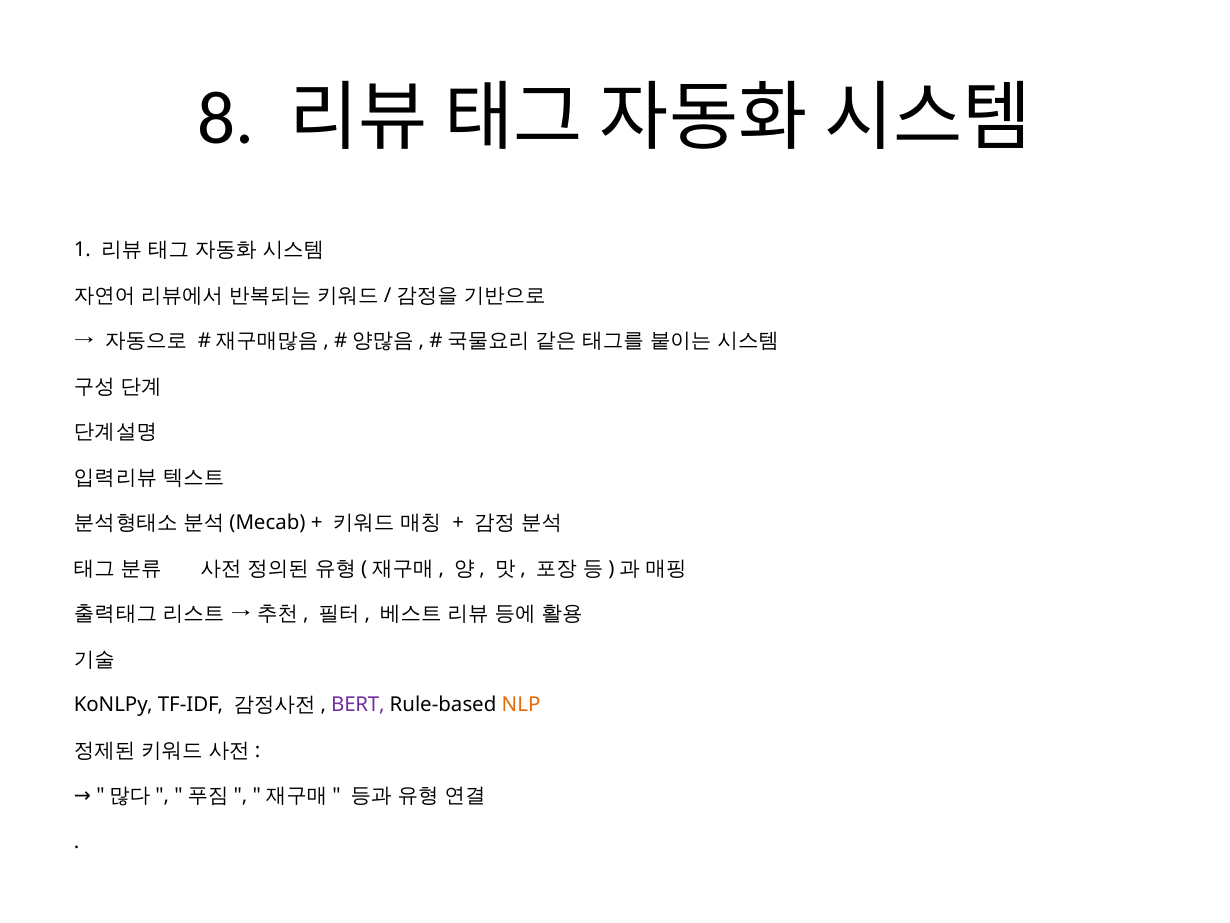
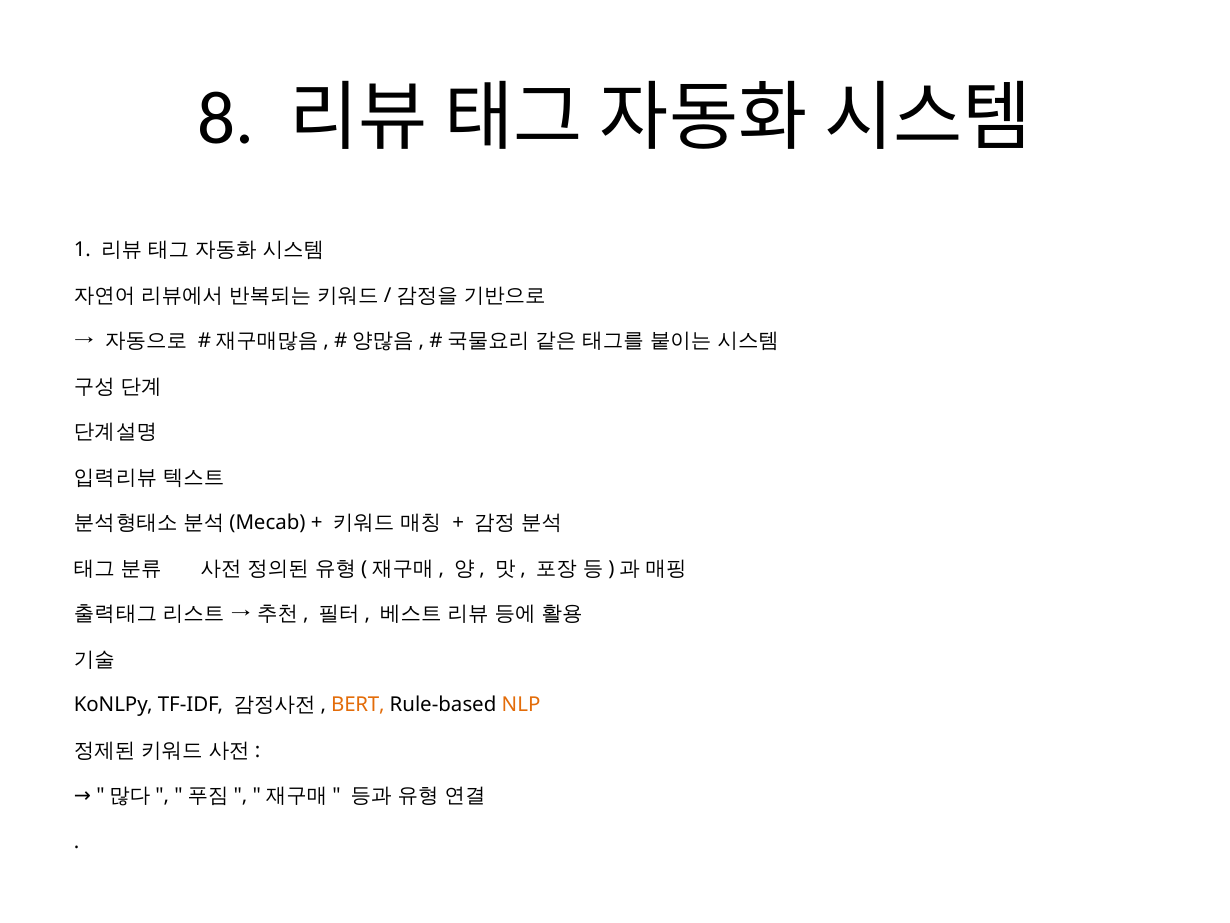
BERT colour: purple -> orange (358, 705)
